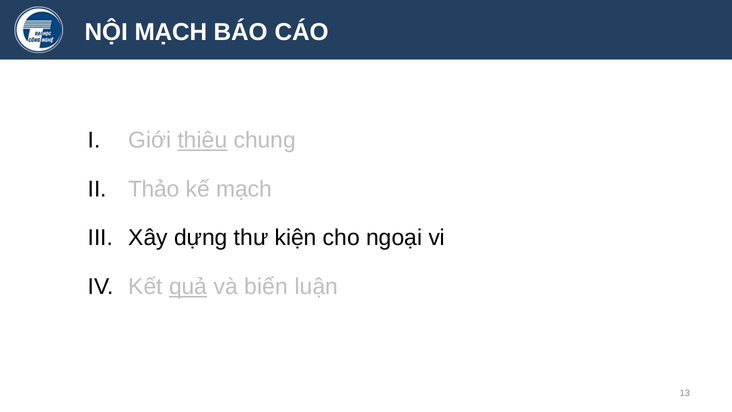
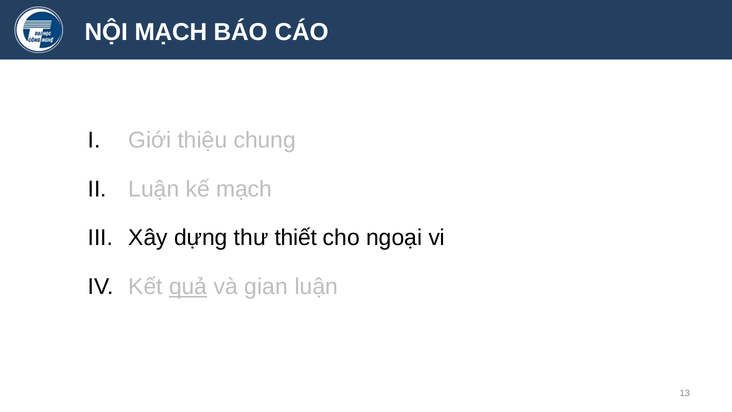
thiệu underline: present -> none (202, 140)
Thảo: Thảo -> Luận (154, 189)
kiện: kiện -> thiết (296, 238)
biến: biến -> gian (266, 287)
